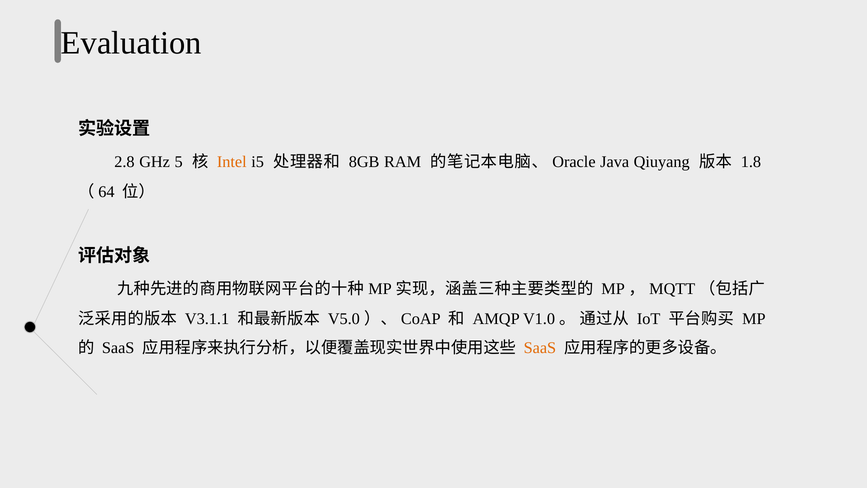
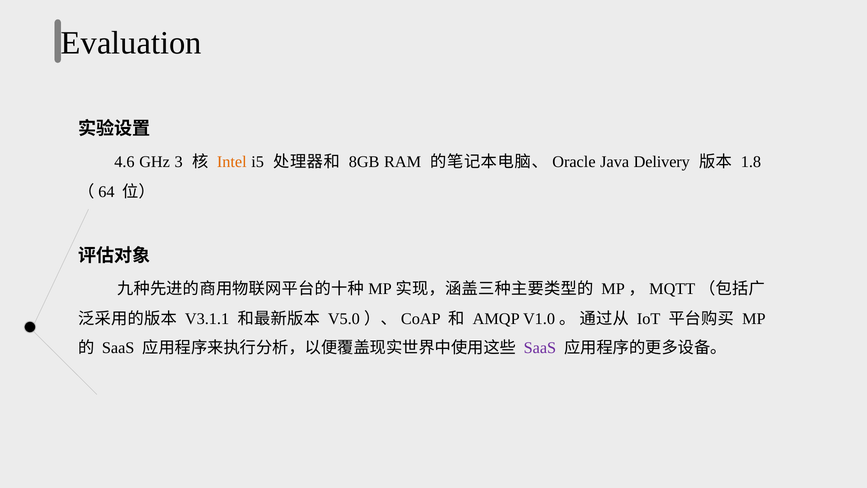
2.8: 2.8 -> 4.6 (124, 162)
5: 5 -> 3 (179, 162)
Qiuyang: Qiuyang -> Delivery (662, 162)
SaaS colour: orange -> purple (540, 348)
